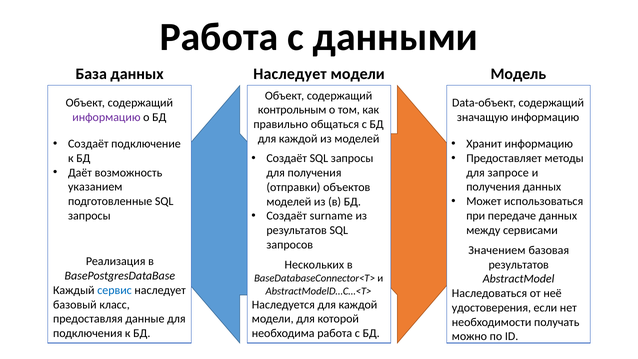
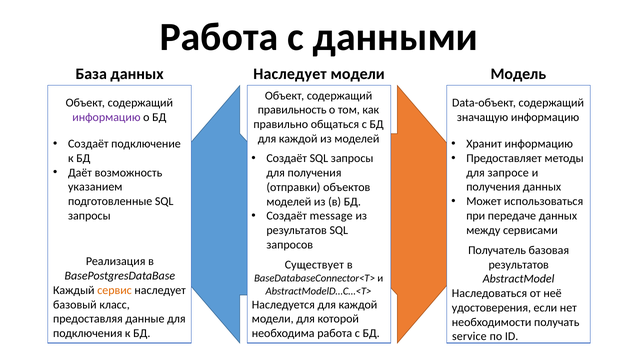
контрольным: контрольным -> правильность (292, 110)
surname: surname -> message (331, 216)
Значением: Значением -> Получатель (497, 250)
Нескольких: Нескольких -> Существует (314, 265)
сервис colour: blue -> orange (115, 290)
можно: можно -> service (469, 336)
